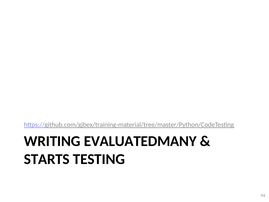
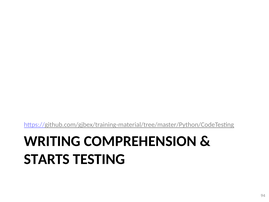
EVALUATEDMANY: EVALUATEDMANY -> COMPREHENSION (140, 141)
